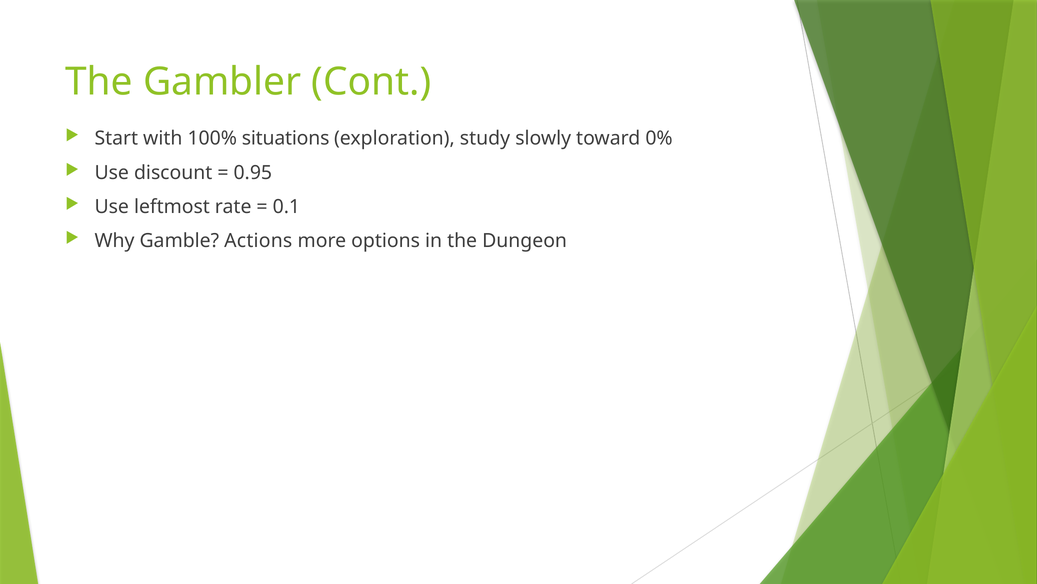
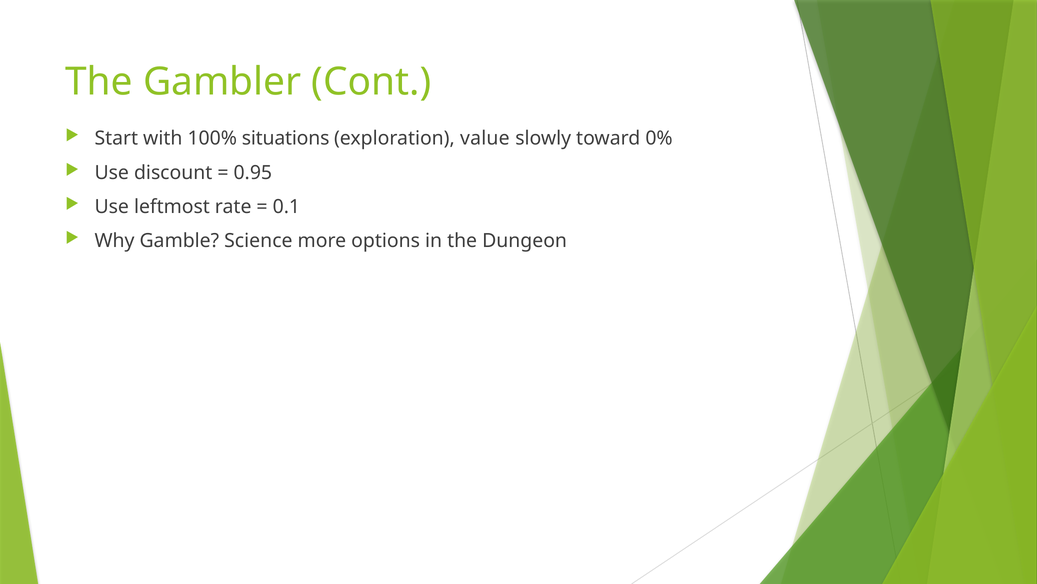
study: study -> value (485, 138)
Actions: Actions -> Science (258, 241)
